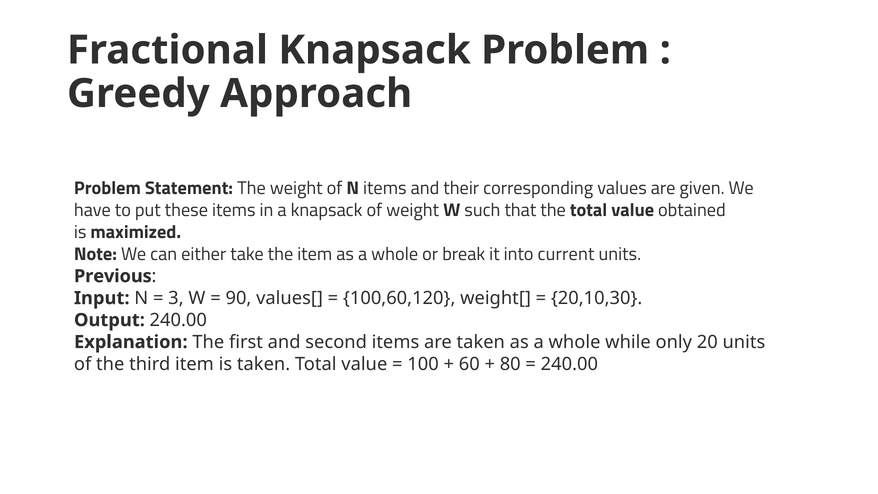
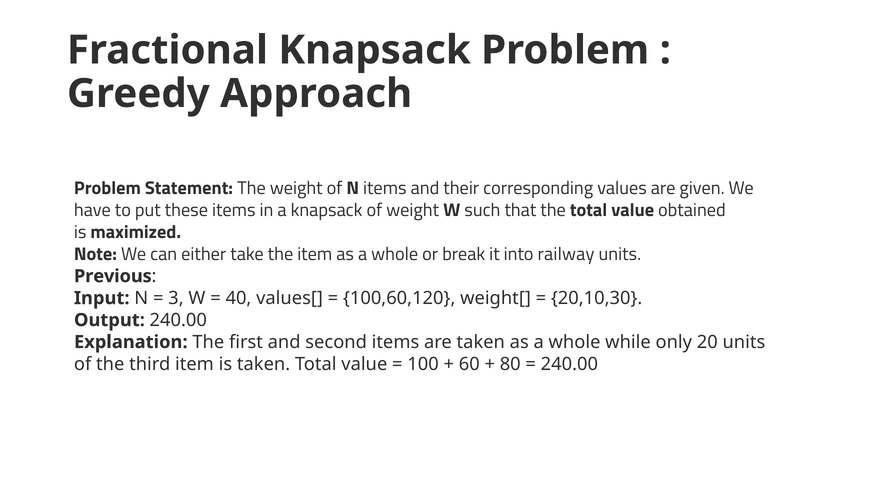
current: current -> railway (566, 254)
90: 90 -> 40 (238, 298)
